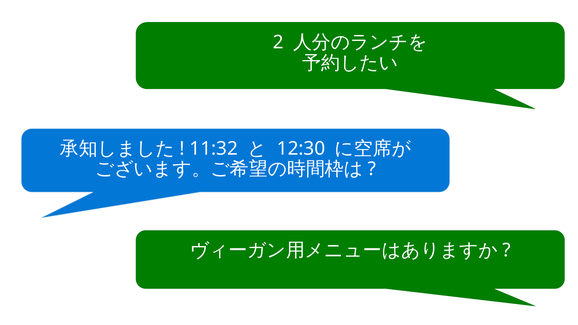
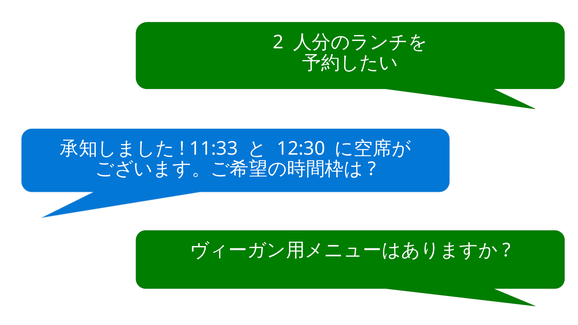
11:32: 11:32 -> 11:33 (214, 149)
